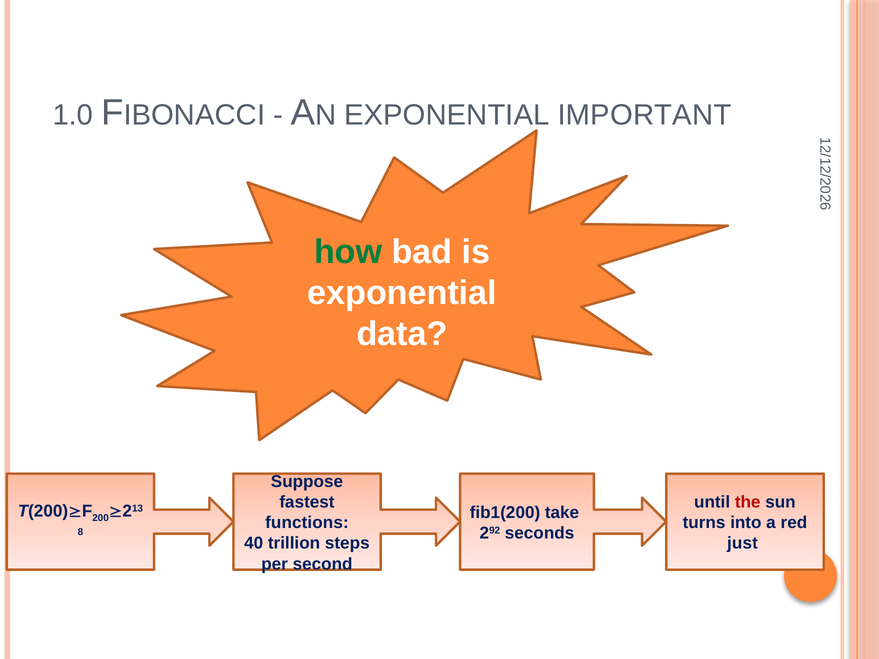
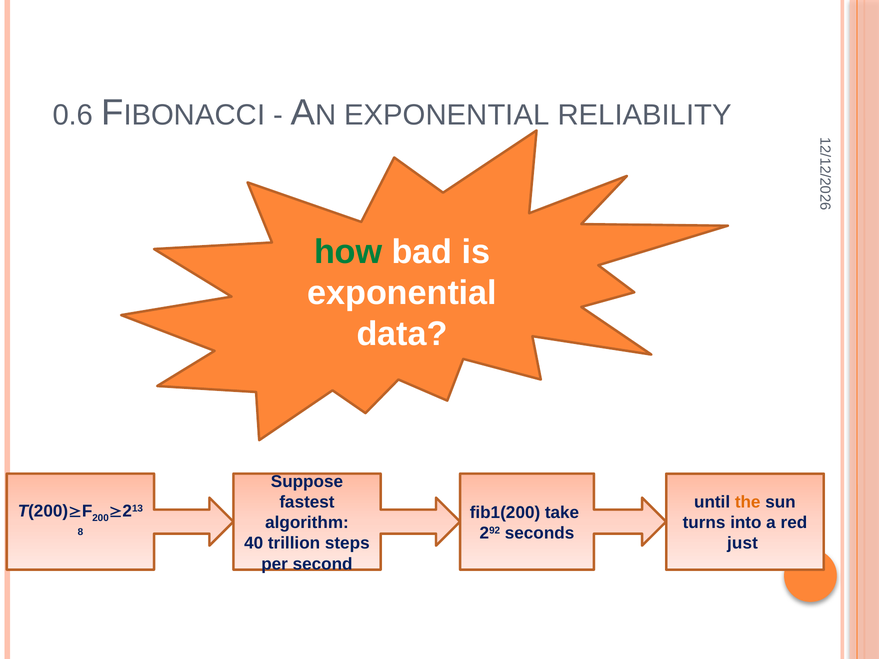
1.0: 1.0 -> 0.6 (73, 115)
IMPORTANT: IMPORTANT -> RELIABILITY (645, 115)
the colour: red -> orange (748, 503)
functions: functions -> algorithm (307, 523)
